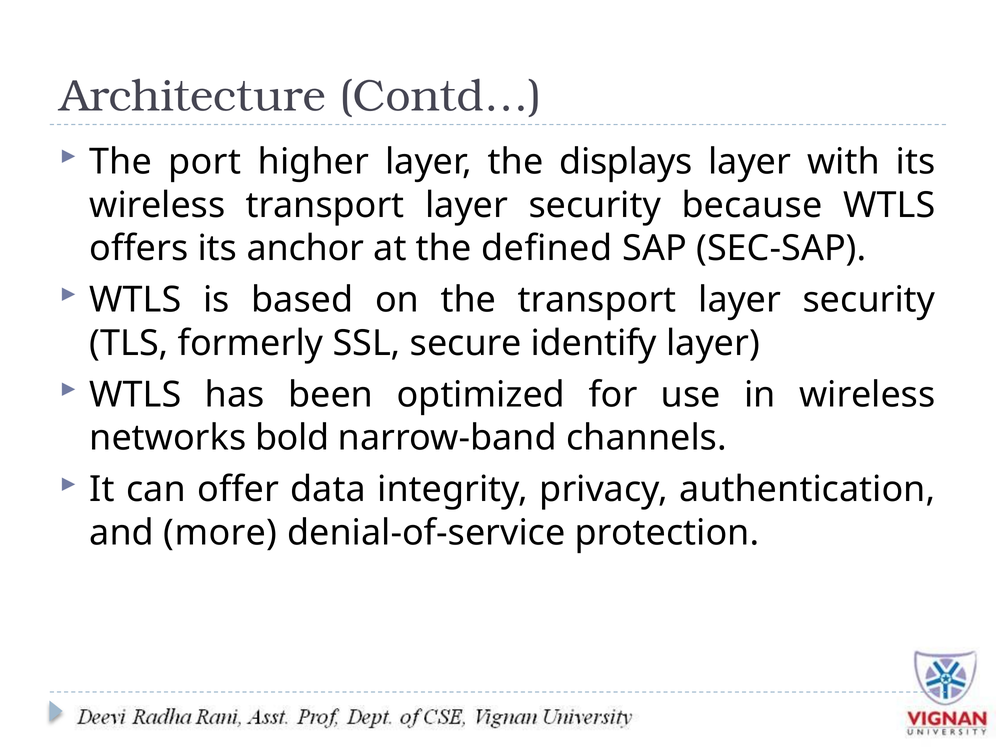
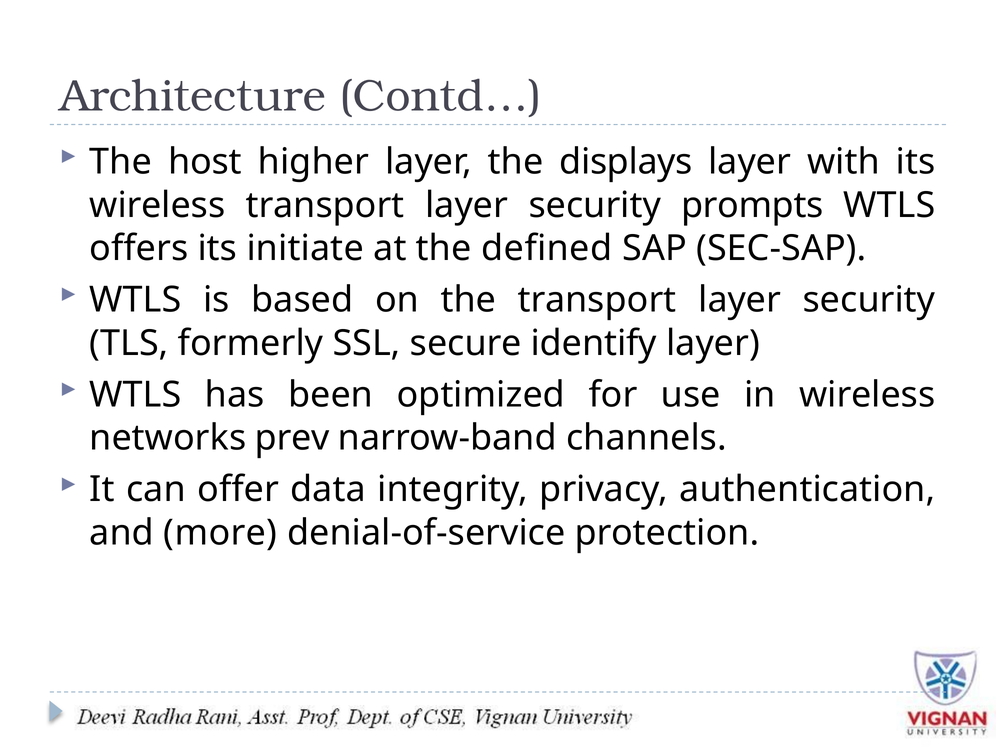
port: port -> host (205, 162)
because: because -> prompts (752, 205)
anchor: anchor -> initiate (305, 248)
bold: bold -> prev (292, 438)
